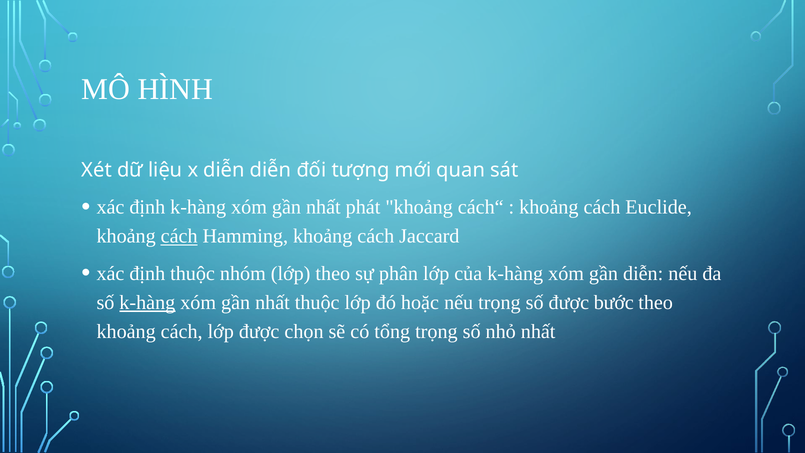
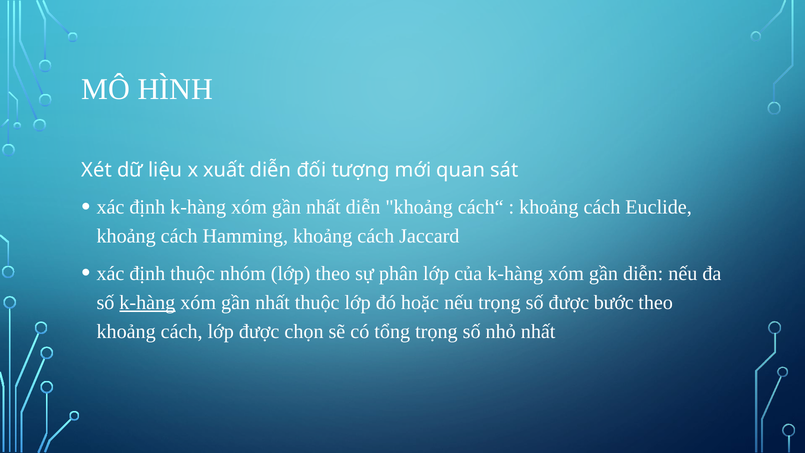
x diễn: diễn -> xuất (224, 170)
nhất phát: phát -> diễn (363, 207)
cách underline: present -> none (179, 236)
